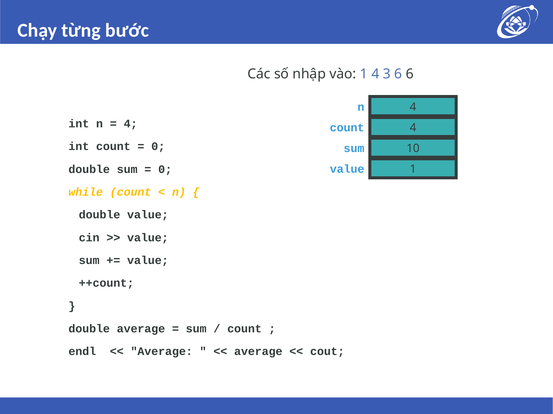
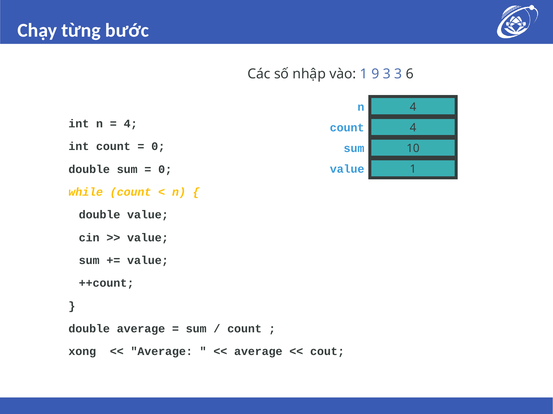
vào 1 4: 4 -> 9 (375, 74)
3 6: 6 -> 3 (398, 74)
endl: endl -> xong (82, 352)
